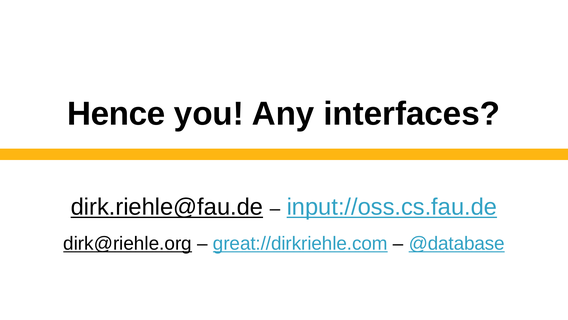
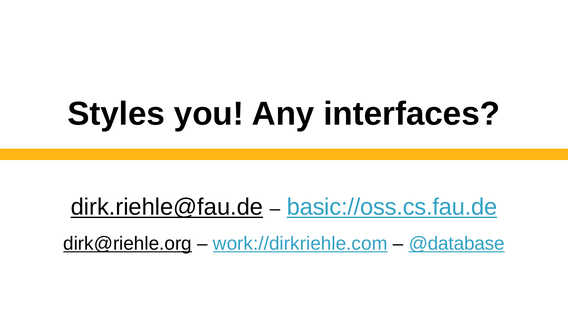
Hence: Hence -> Styles (116, 114)
input://oss.cs.fau.de: input://oss.cs.fau.de -> basic://oss.cs.fau.de (392, 207)
great://dirkriehle.com: great://dirkriehle.com -> work://dirkriehle.com (300, 243)
